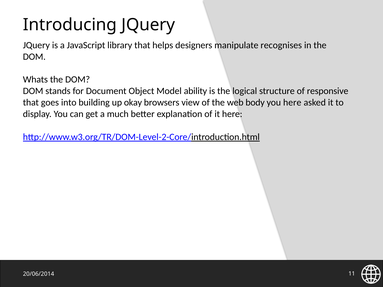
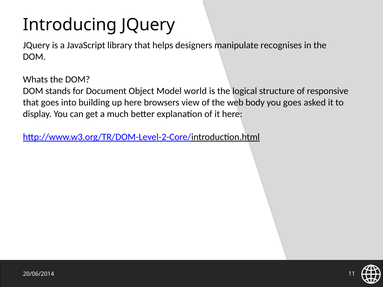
ability: ability -> world (195, 91)
up okay: okay -> here (133, 103)
you here: here -> goes (292, 103)
